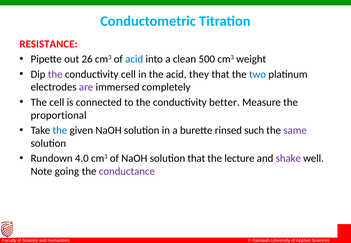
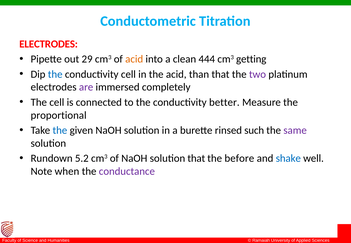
RESISTANCE: RESISTANCE -> ELECTRODES (49, 44)
26: 26 -> 29 (87, 59)
acid colour: blue -> orange (134, 59)
500: 500 -> 444 (207, 59)
weight: weight -> getting (251, 59)
the colour: purple -> blue (55, 74)
they: they -> than (199, 74)
two colour: blue -> purple (257, 74)
4.0: 4.0 -> 5.2 (82, 158)
lecture: lecture -> before (239, 158)
shake colour: purple -> blue (288, 158)
going: going -> when (67, 171)
